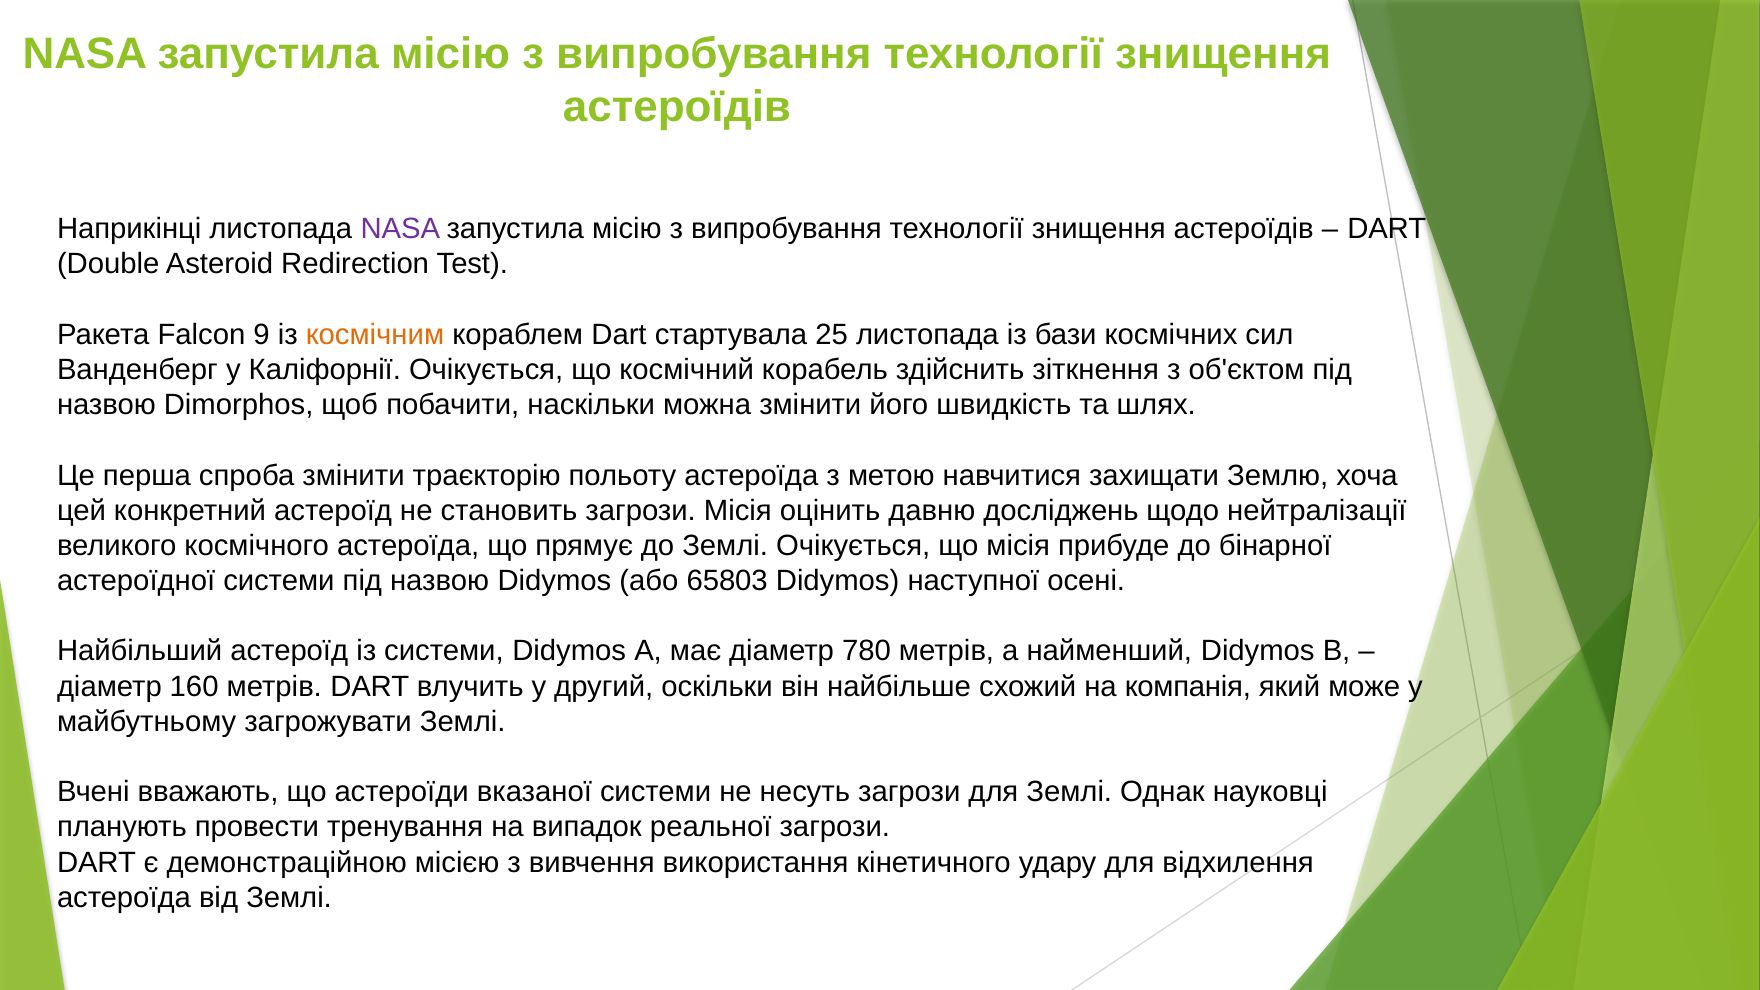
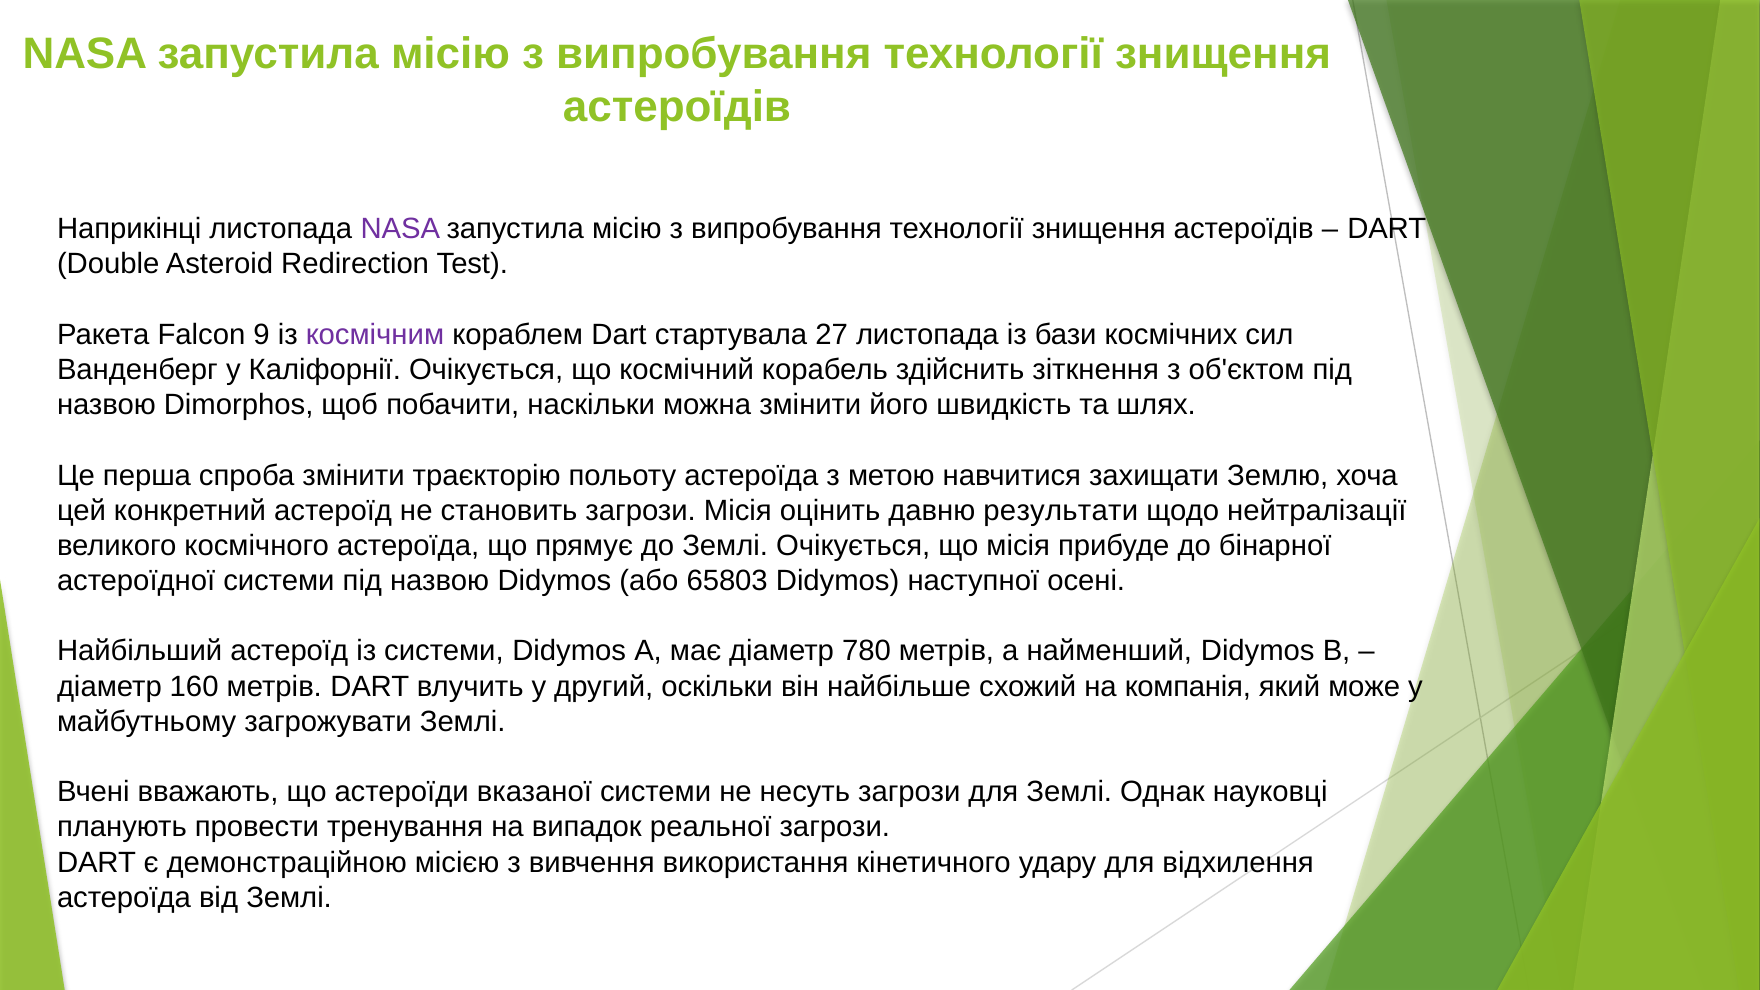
космічним colour: orange -> purple (375, 335)
25: 25 -> 27 (832, 335)
досліджень: досліджень -> результати (1061, 511)
